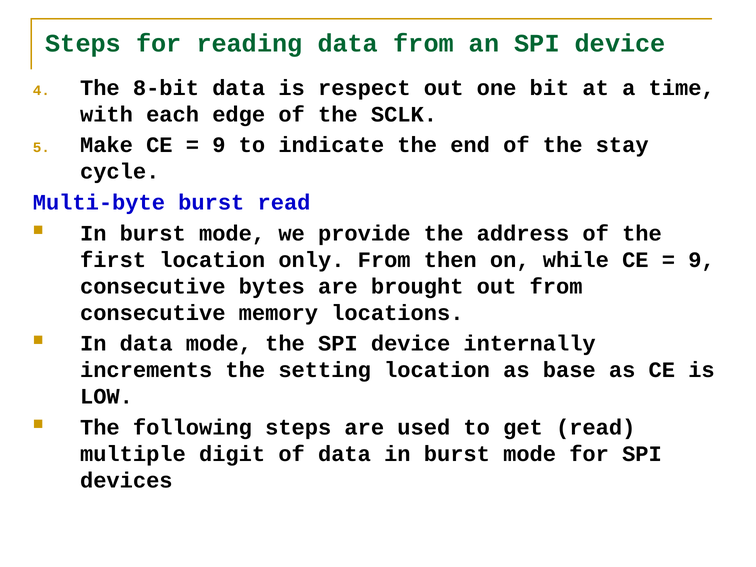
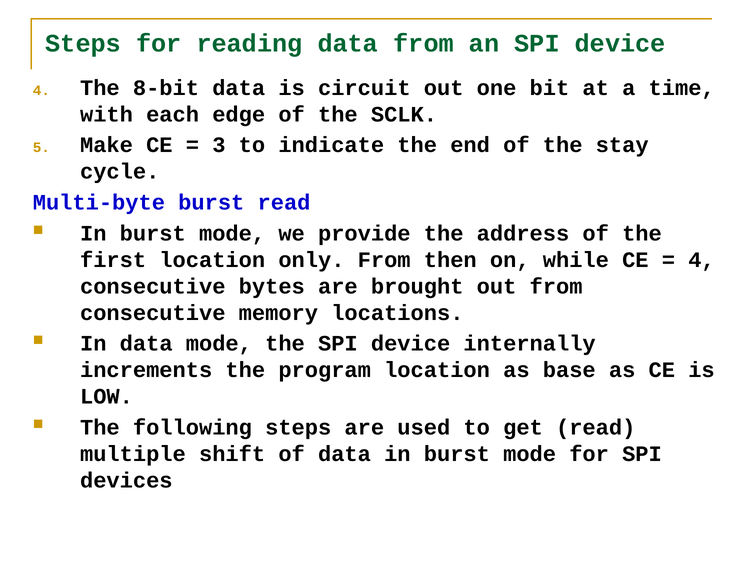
respect: respect -> circuit (364, 88)
9: 9 -> 3 (219, 145)
9: 9 -> 4 (701, 260)
setting: setting -> program (325, 370)
digit: digit -> shift (232, 454)
